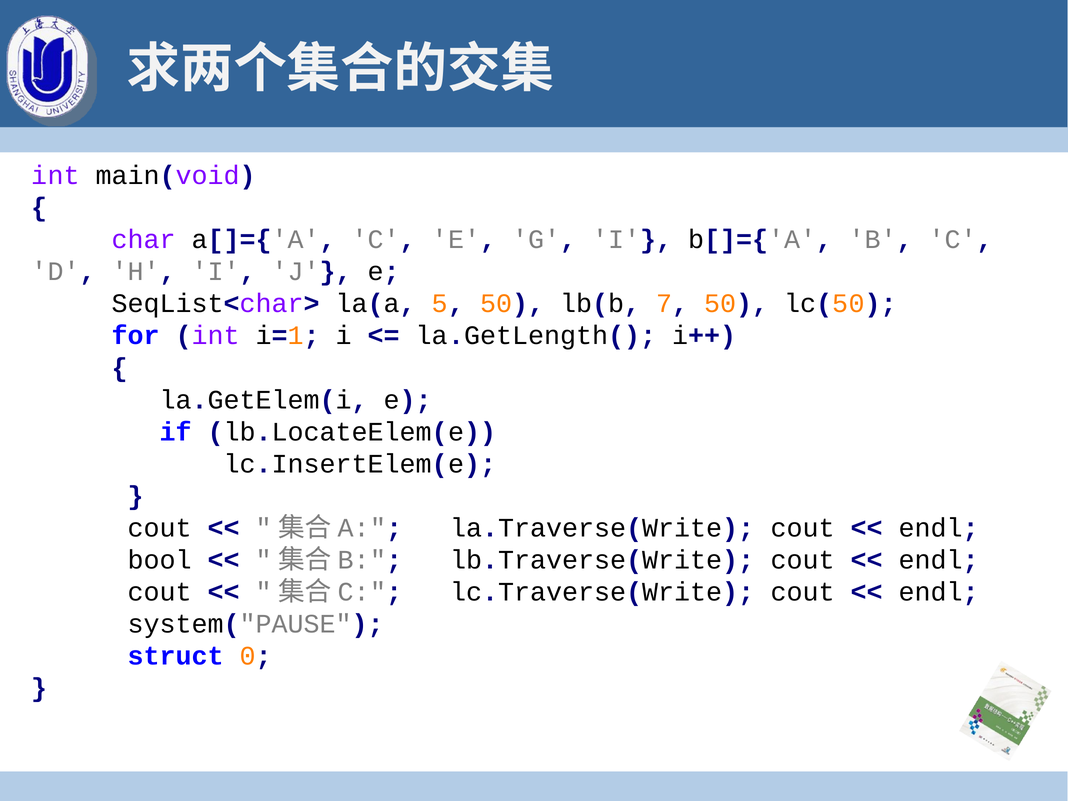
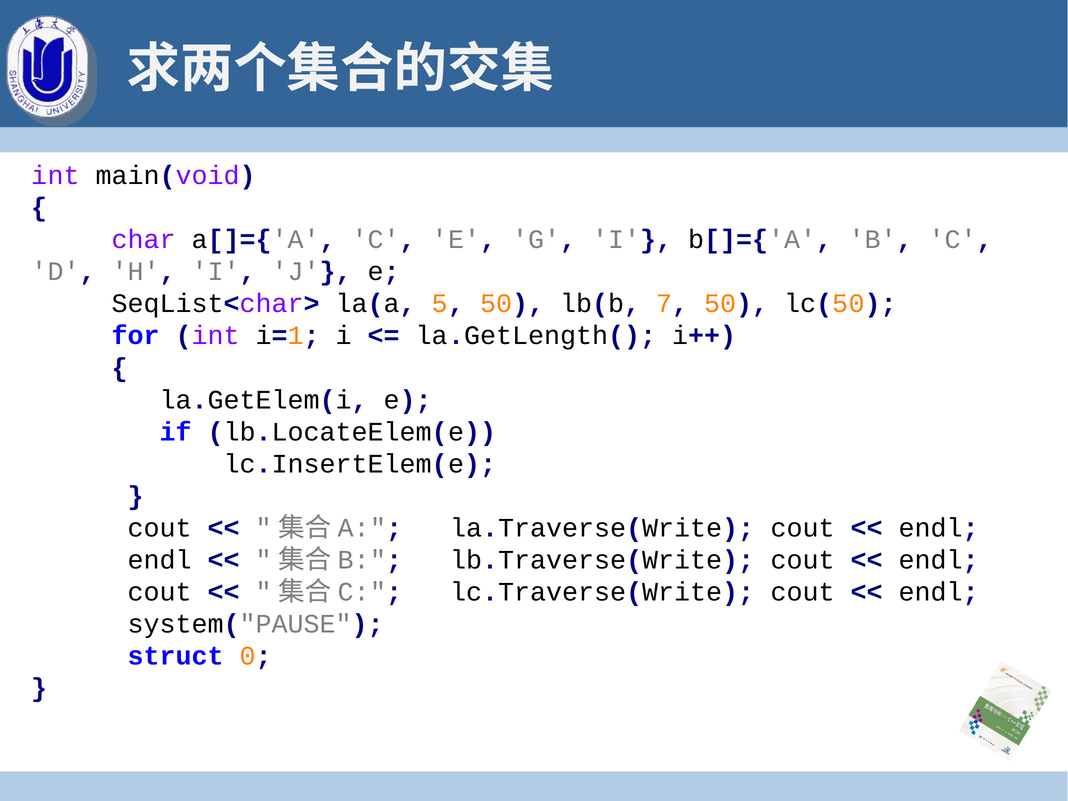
bool: bool -> endl (160, 560)
